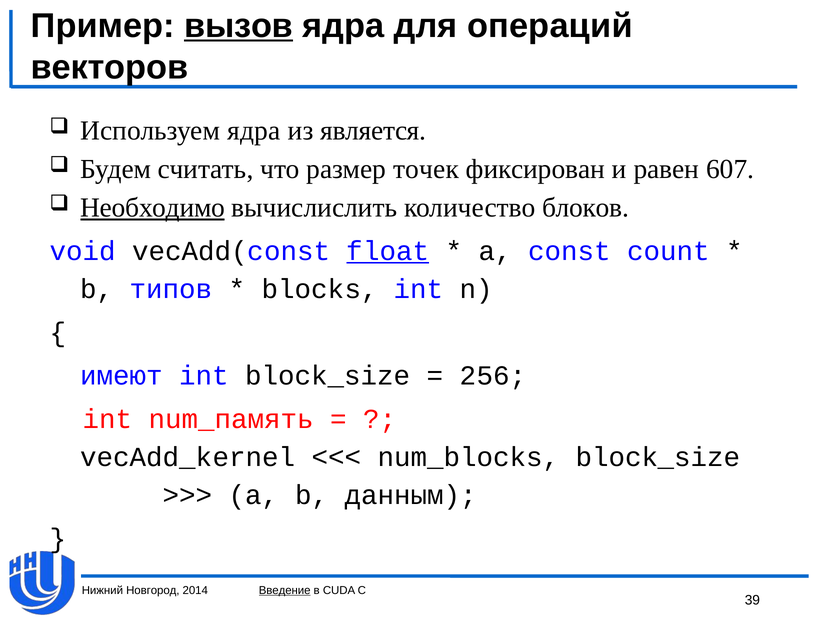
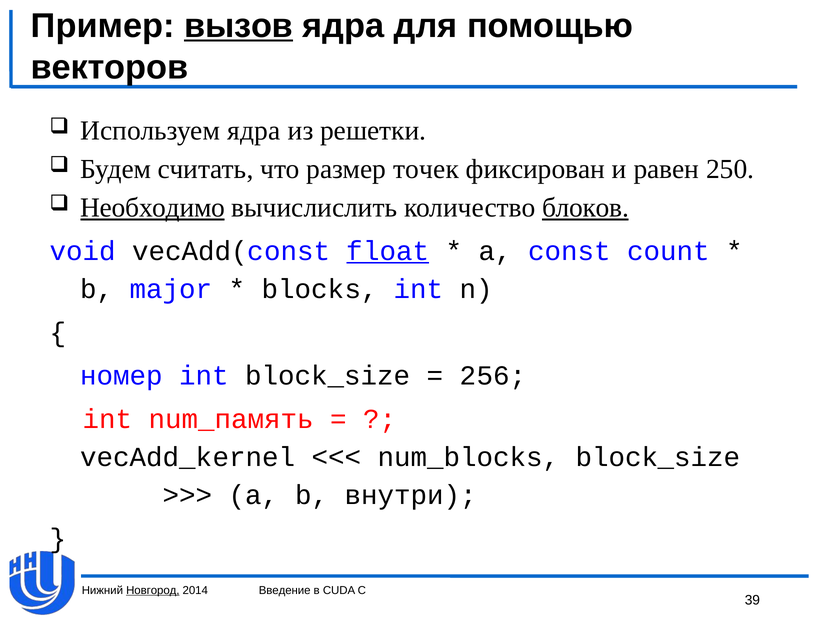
операций: операций -> помощью (550, 26)
является: является -> решетки (373, 131)
607: 607 -> 250 (730, 169)
блоков underline: none -> present (586, 208)
типов: типов -> major (171, 289)
имеют: имеют -> номер (122, 376)
данным: данным -> внутри (411, 495)
Новгород underline: none -> present (153, 590)
Введение underline: present -> none (285, 590)
